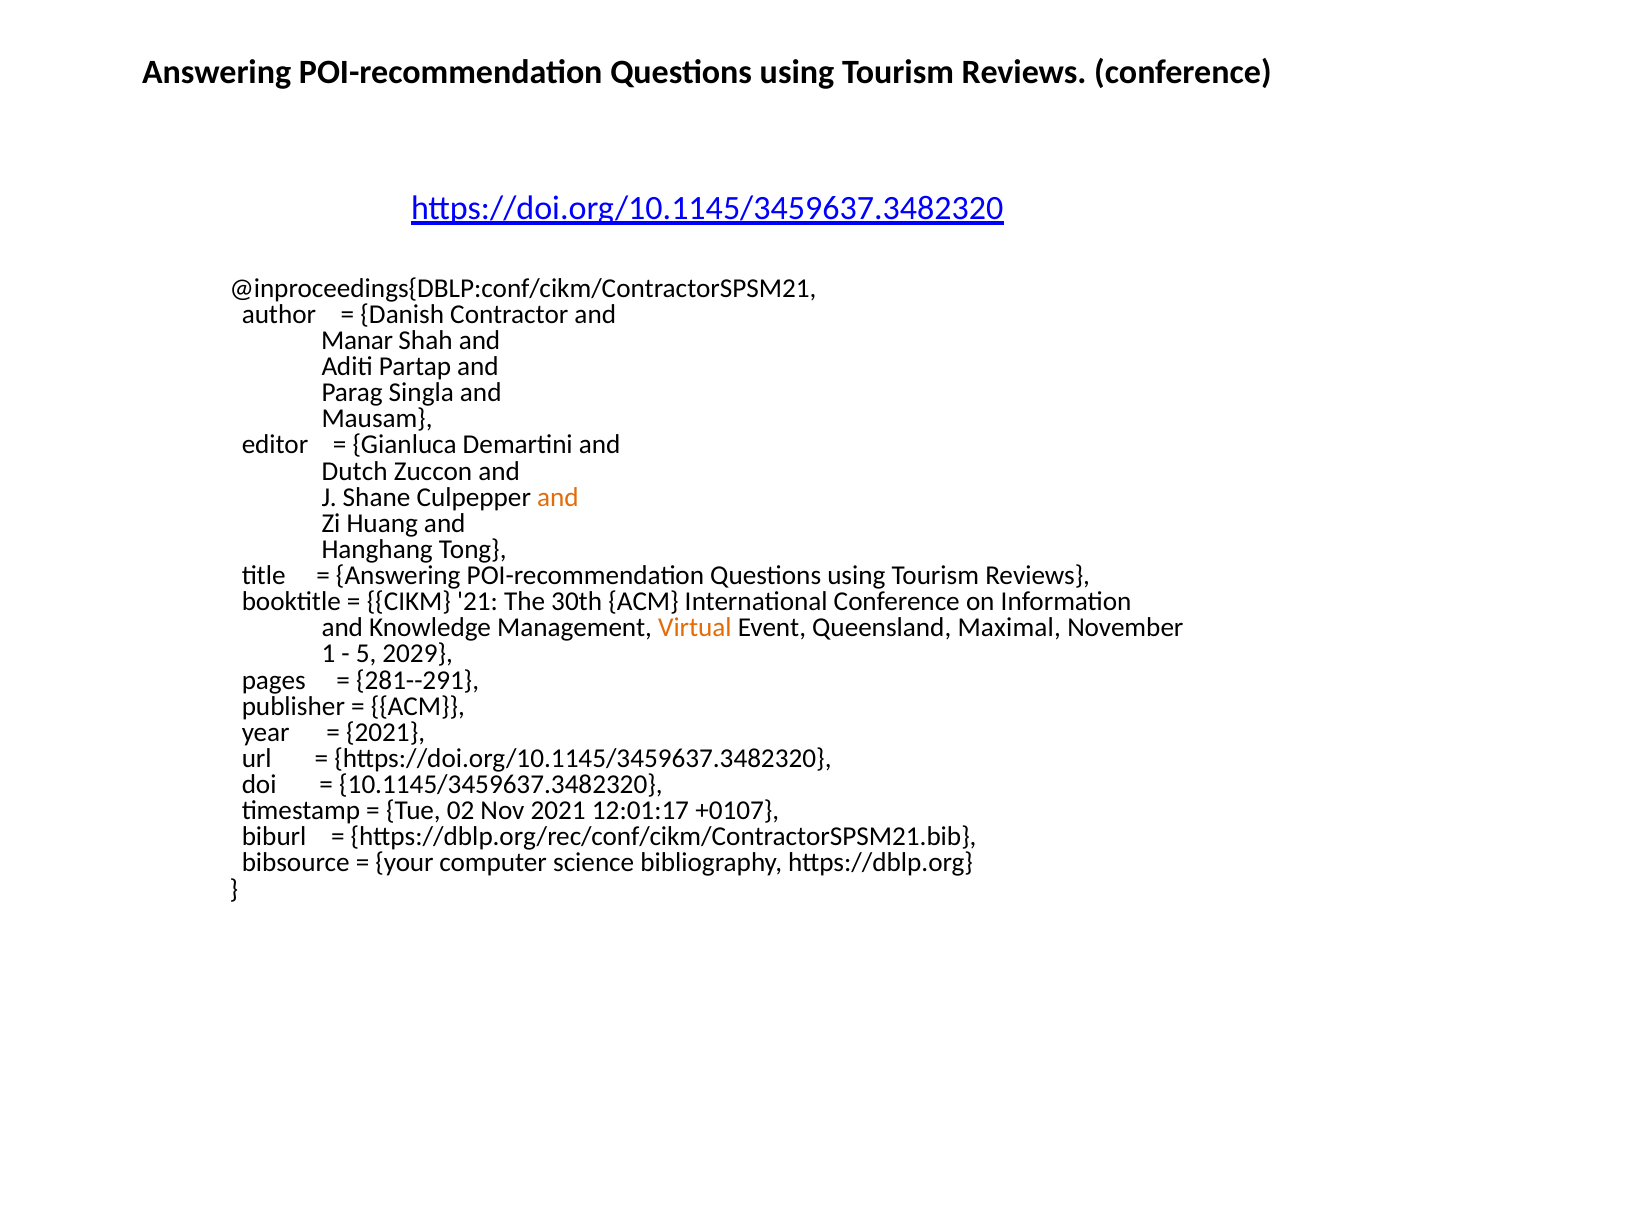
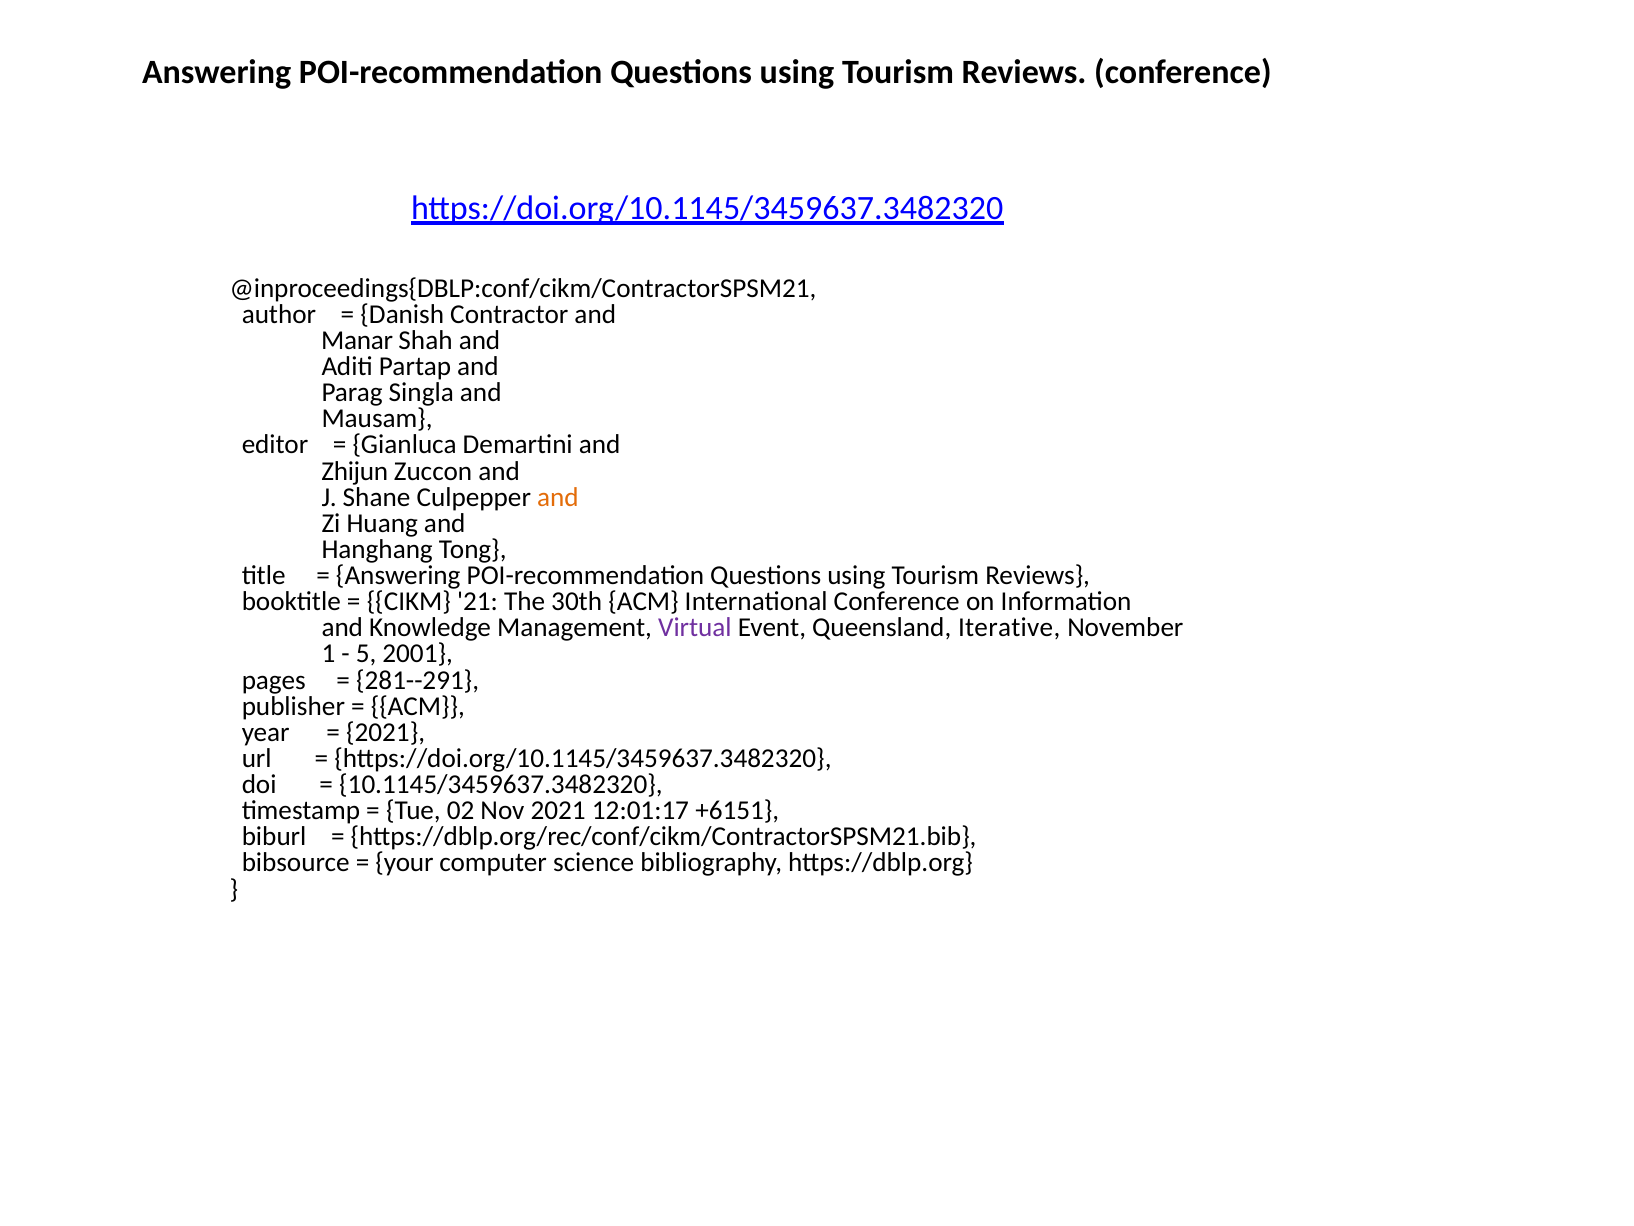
Dutch: Dutch -> Zhijun (355, 471)
Virtual colour: orange -> purple (695, 628)
Maximal: Maximal -> Iterative (1009, 628)
2029: 2029 -> 2001 (418, 654)
+0107: +0107 -> +6151 (737, 810)
